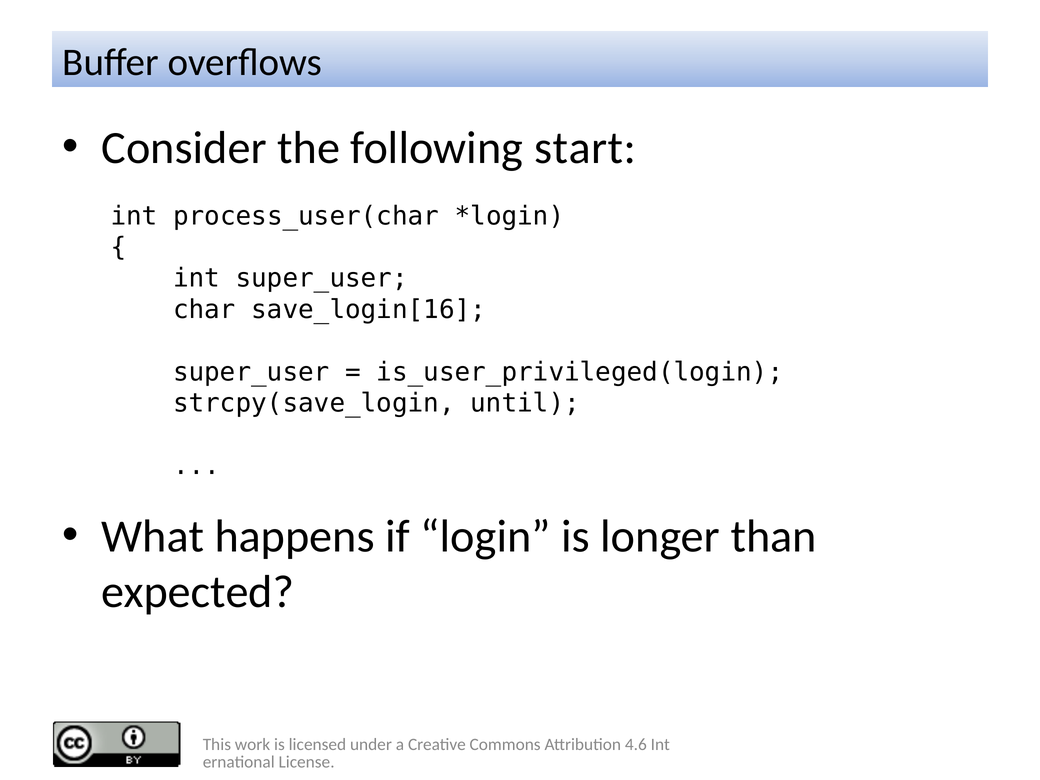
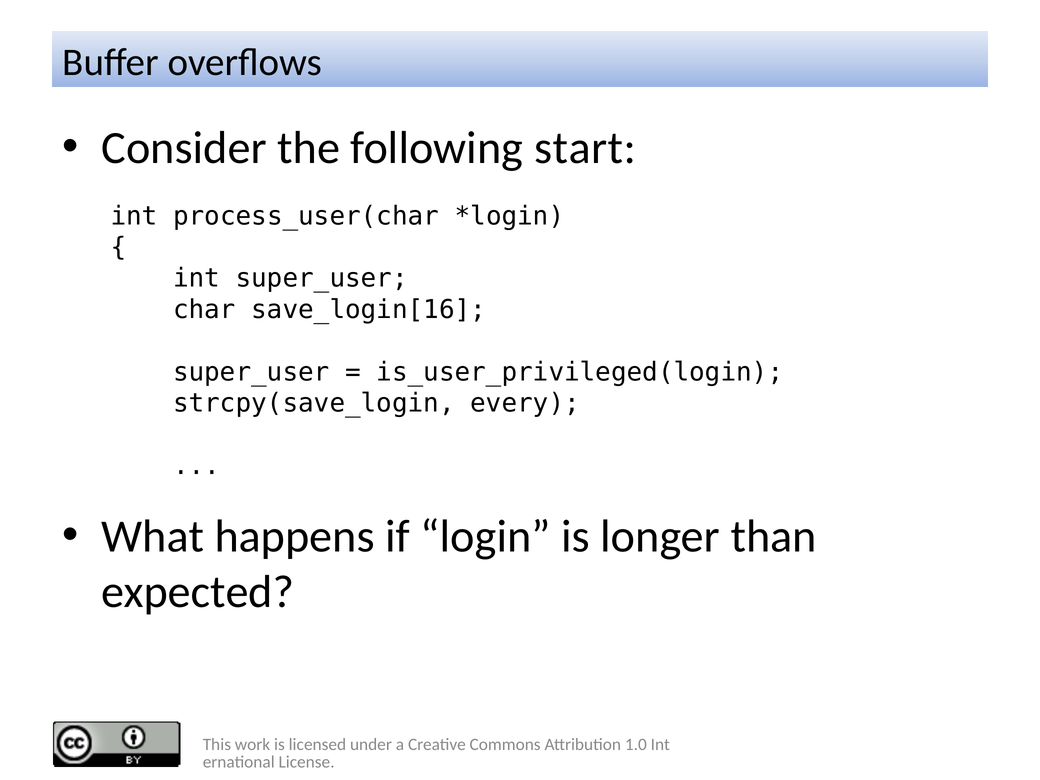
until: until -> every (525, 403)
4.6: 4.6 -> 1.0 (636, 745)
